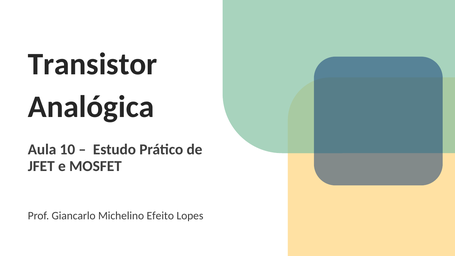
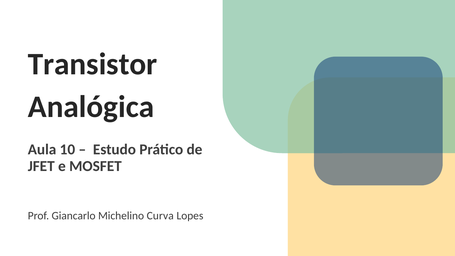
Efeito: Efeito -> Curva (160, 216)
